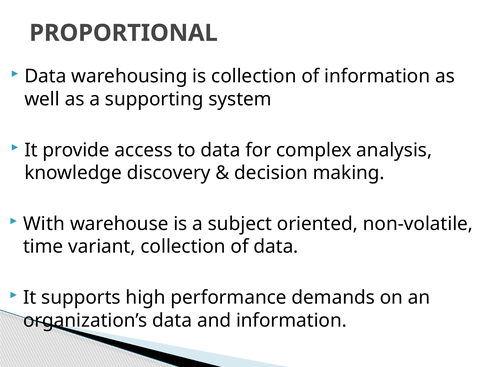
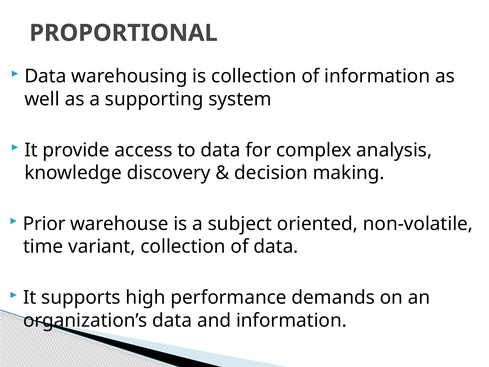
With: With -> Prior (44, 224)
